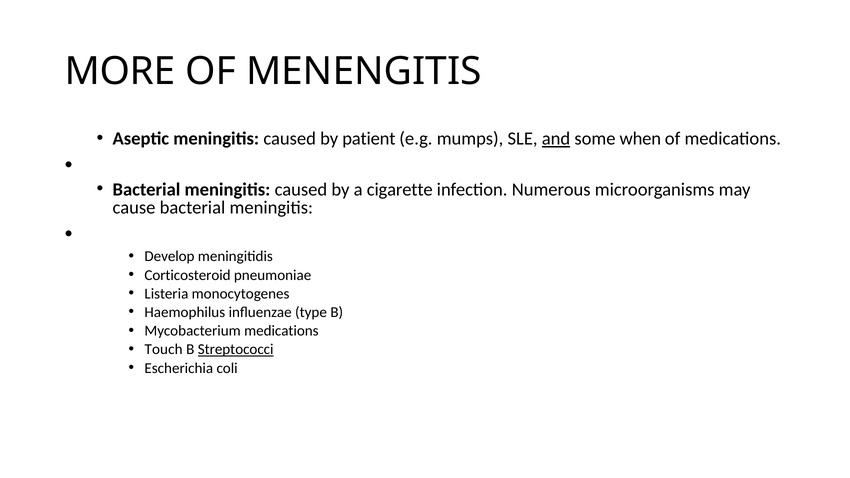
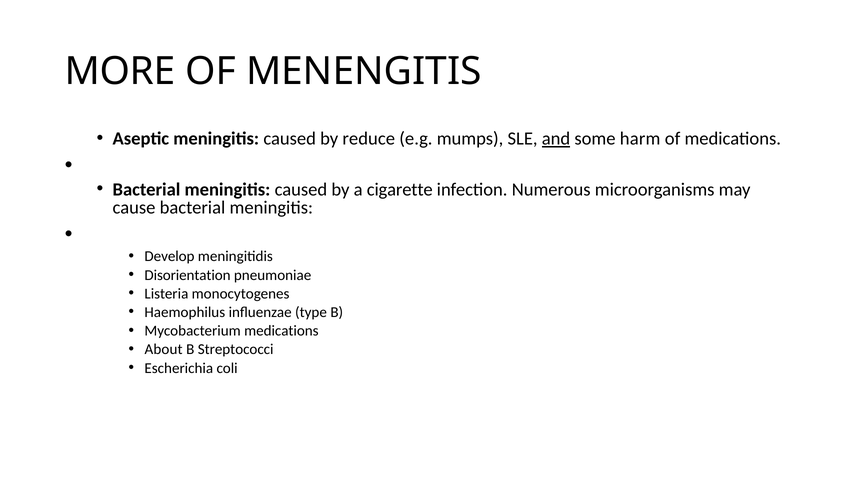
patient: patient -> reduce (369, 139)
when: when -> harm (640, 139)
Corticosteroid: Corticosteroid -> Disorientation (188, 275)
Touch: Touch -> About (164, 350)
Streptococci underline: present -> none (236, 350)
